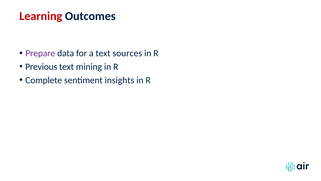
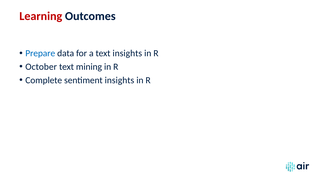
Prepare colour: purple -> blue (40, 53)
text sources: sources -> insights (127, 53)
Previous: Previous -> October (41, 67)
